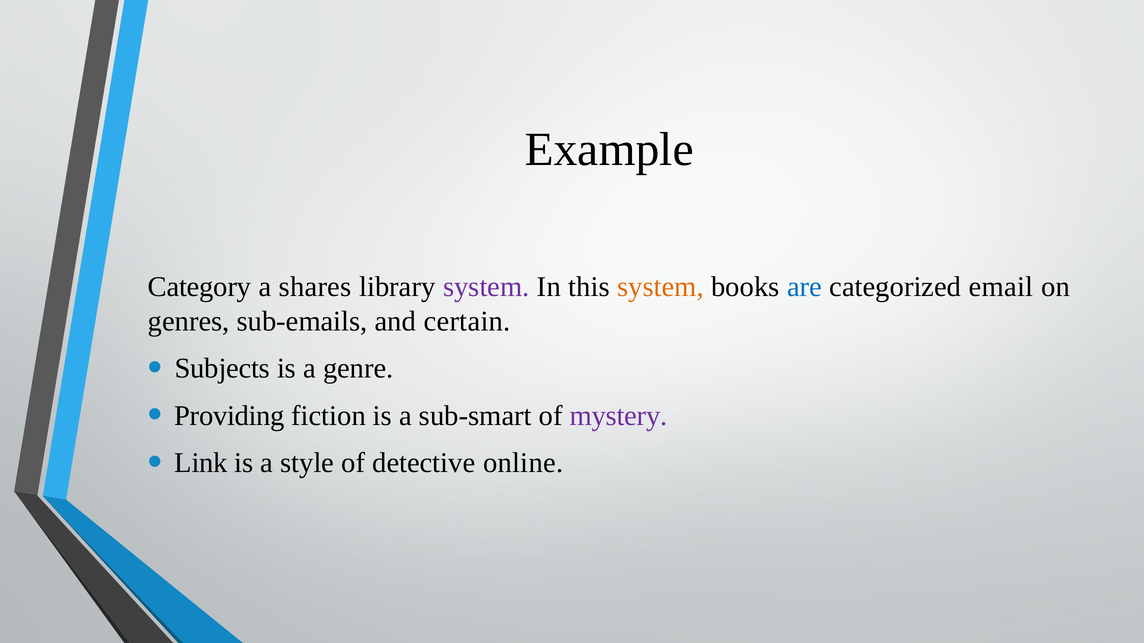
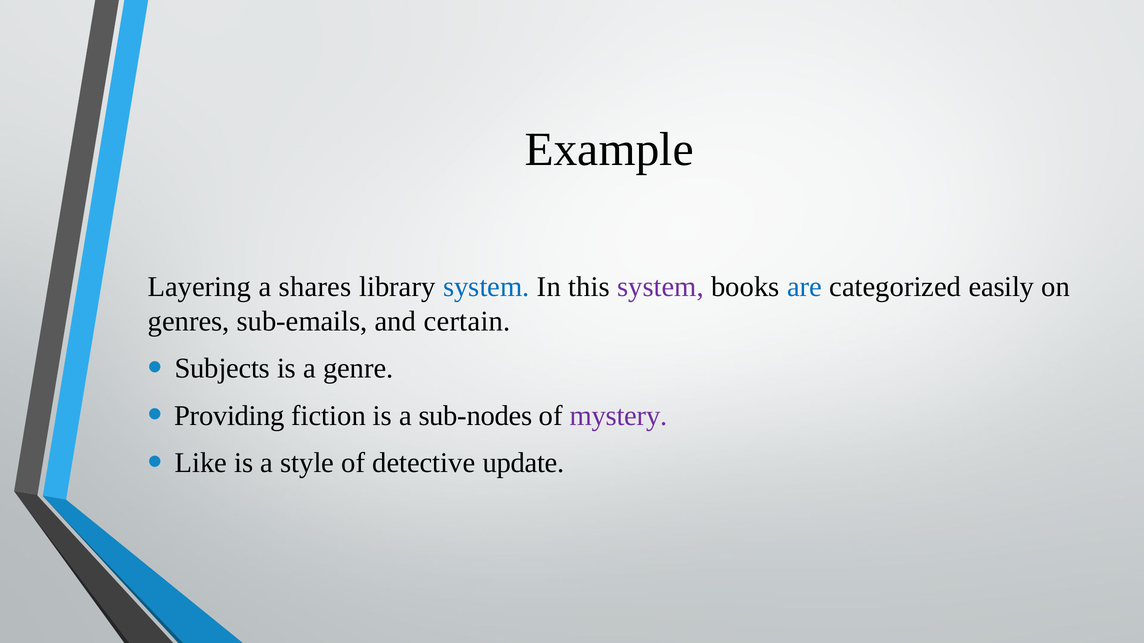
Category: Category -> Layering (199, 287)
system colour: purple -> blue (486, 287)
system colour: orange -> purple (660, 287)
email: email -> easily (1001, 287)
sub-smart: sub-smart -> sub-nodes (475, 416)
Link: Link -> Like (201, 463)
online: online -> update (524, 463)
